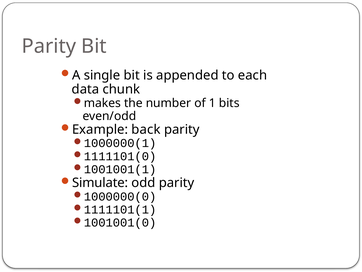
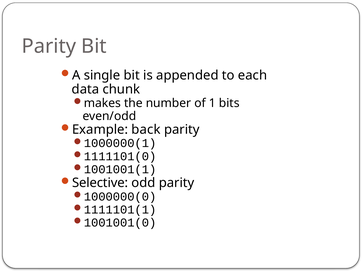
Simulate: Simulate -> Selective (100, 183)
